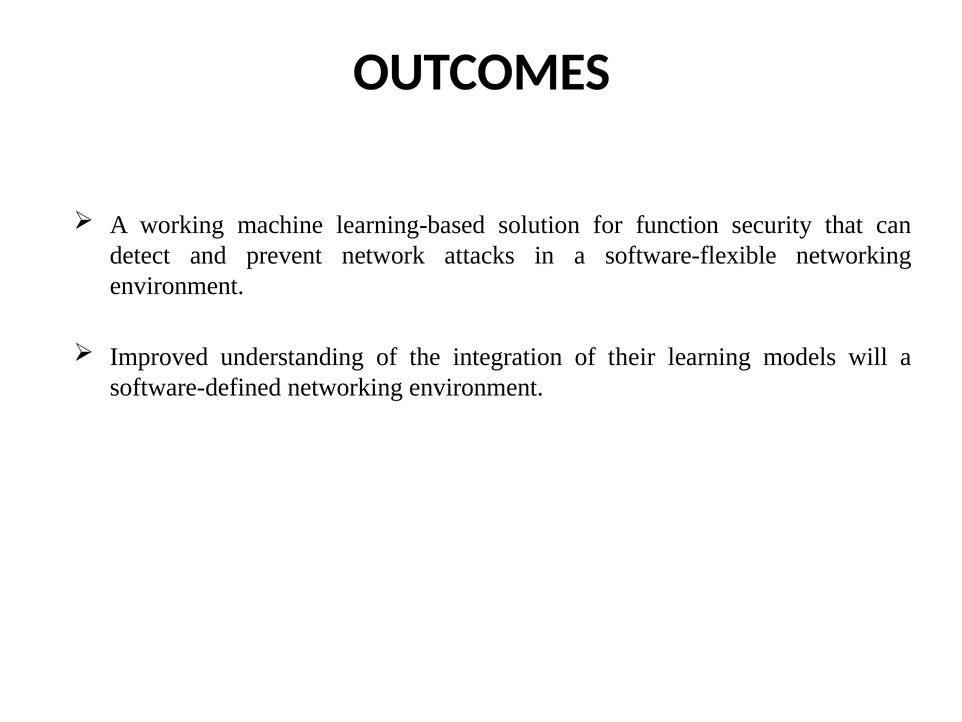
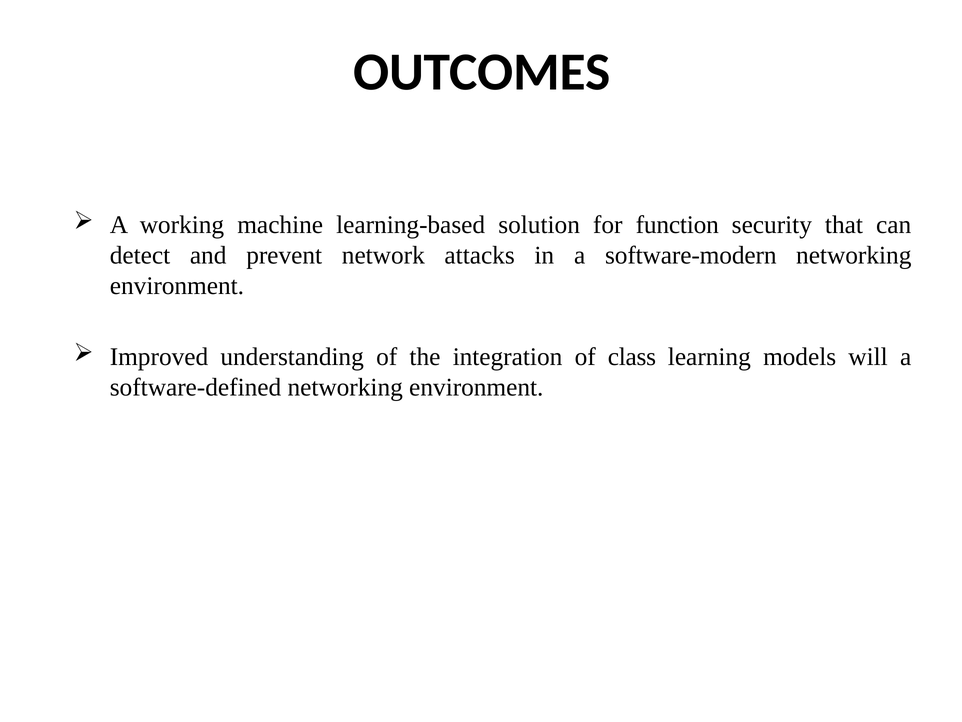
software-flexible: software-flexible -> software-modern (691, 255)
their: their -> class (632, 357)
